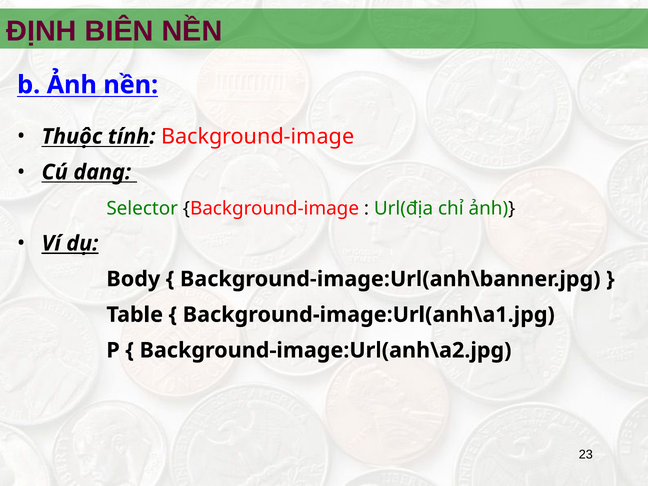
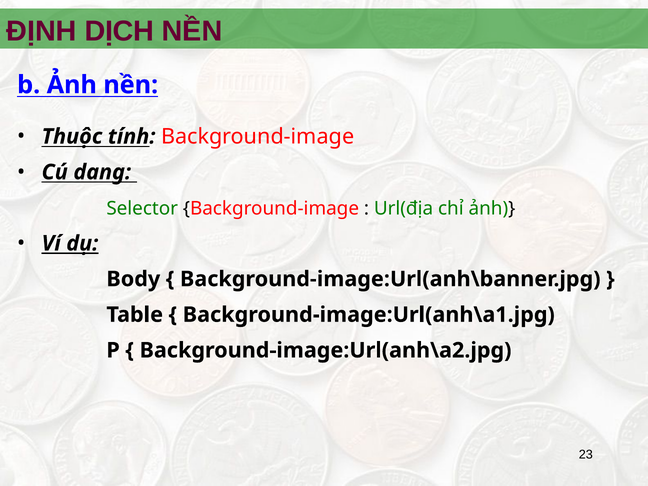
BIÊN: BIÊN -> DỊCH (119, 31)
